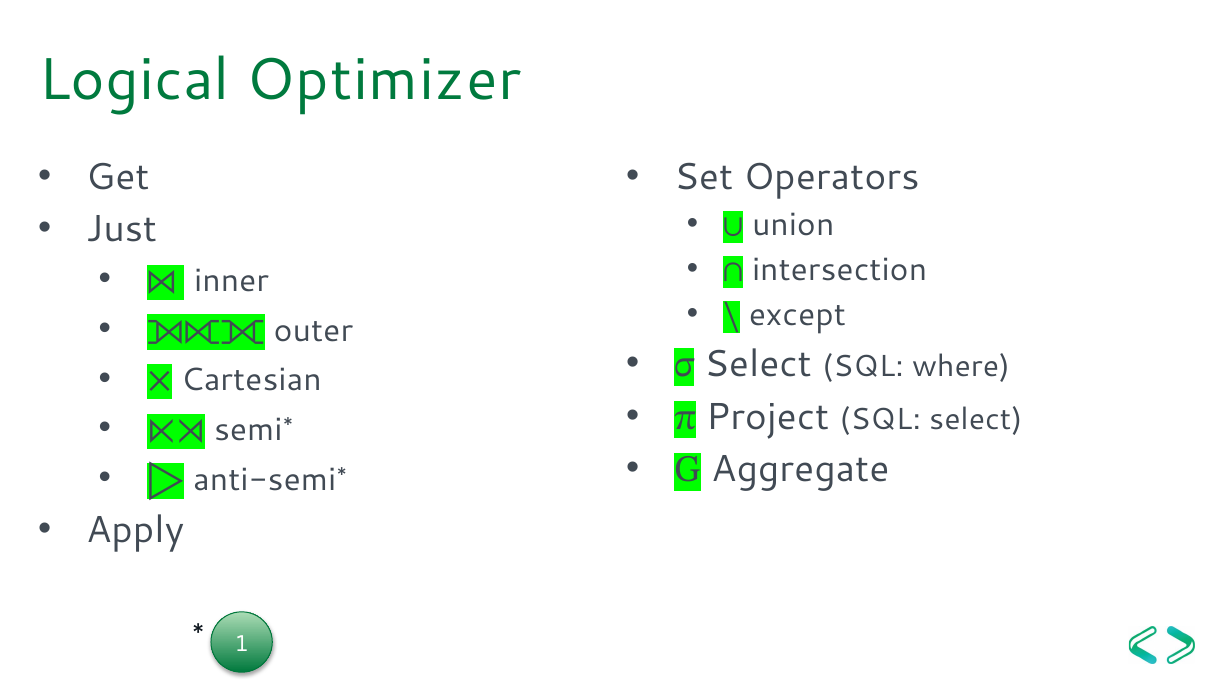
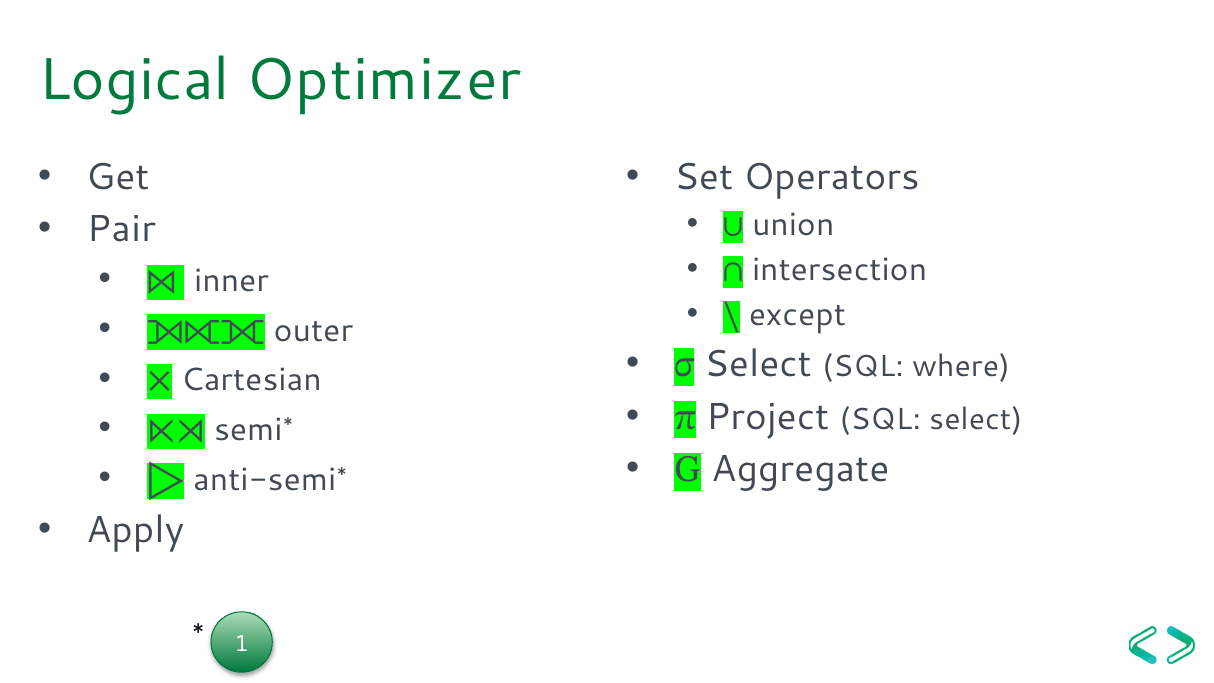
Just: Just -> Pair (121, 229)
